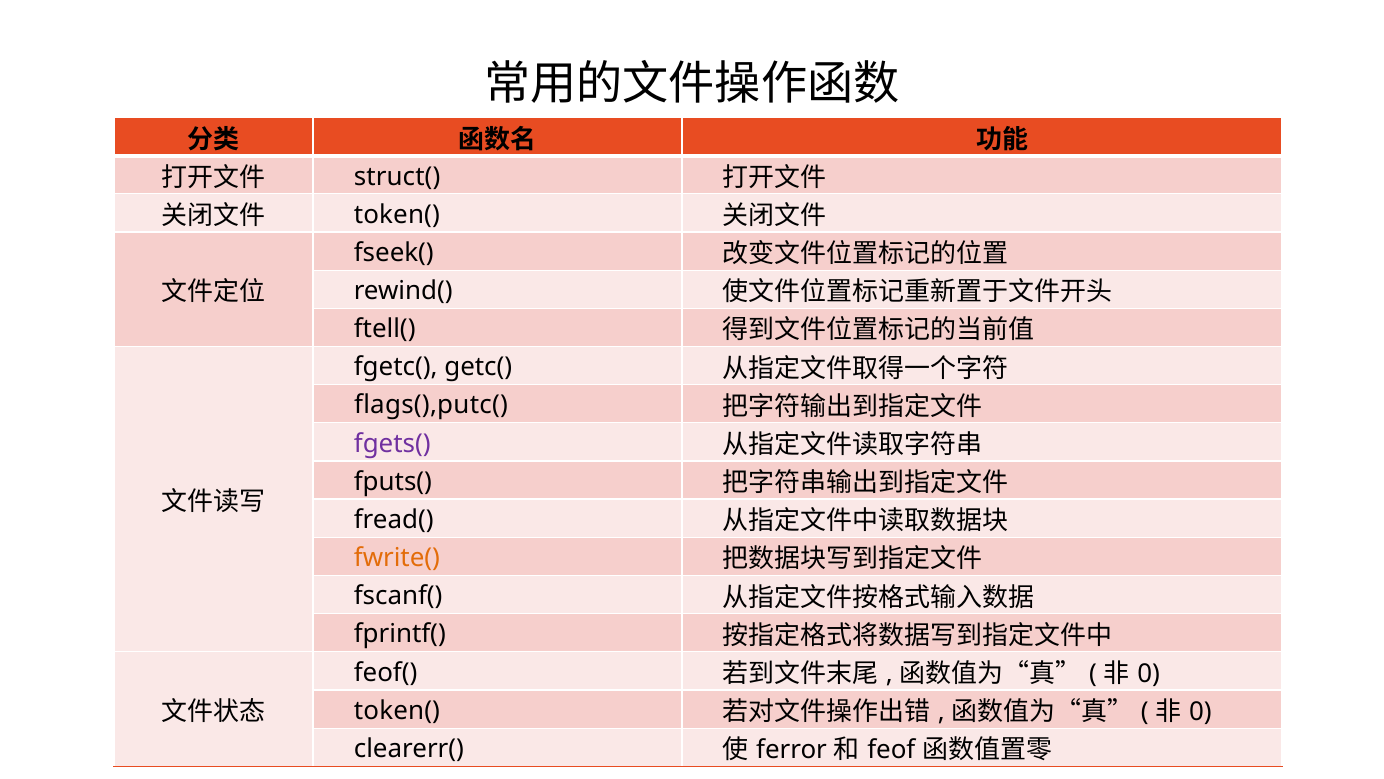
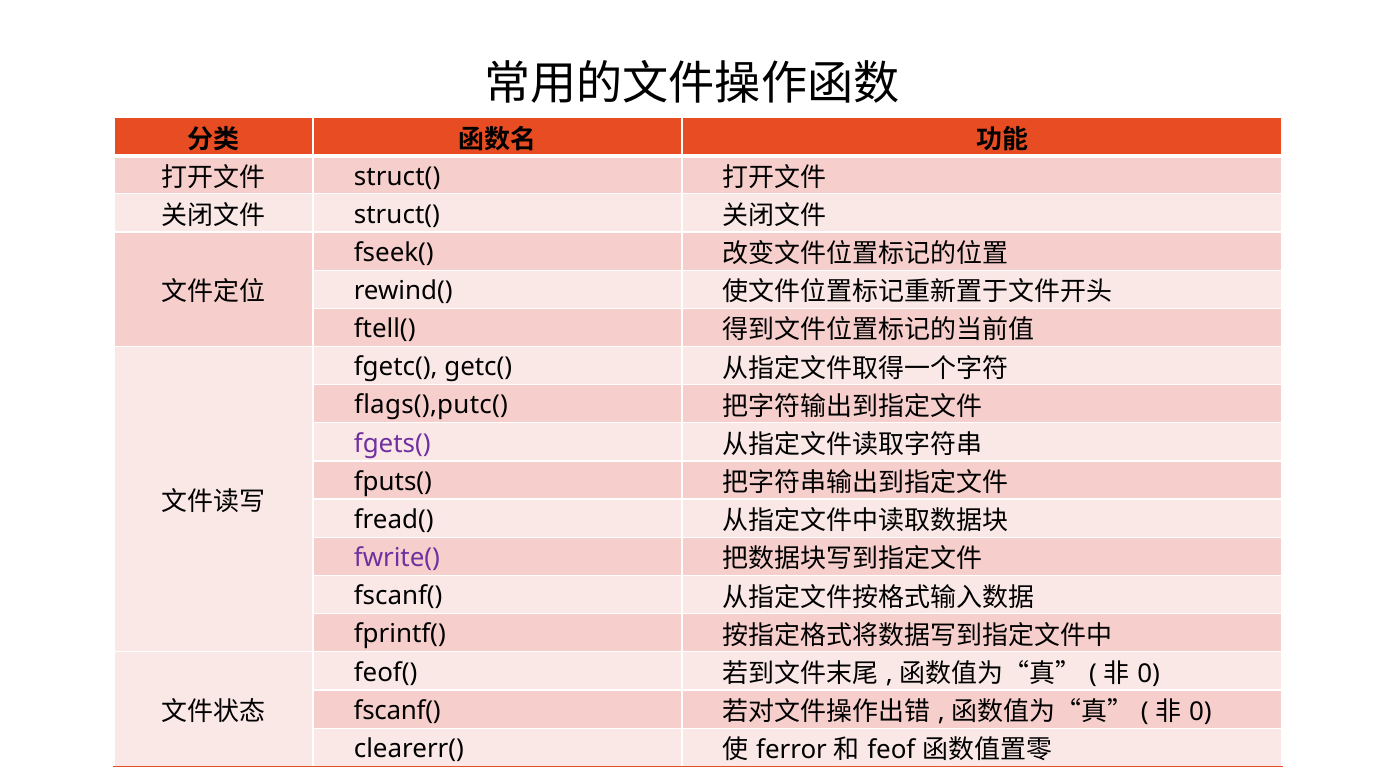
token(: token( -> struct( (397, 214)
fwrite( colour: orange -> purple (397, 558)
token(: token( -> fscanf( (397, 710)
